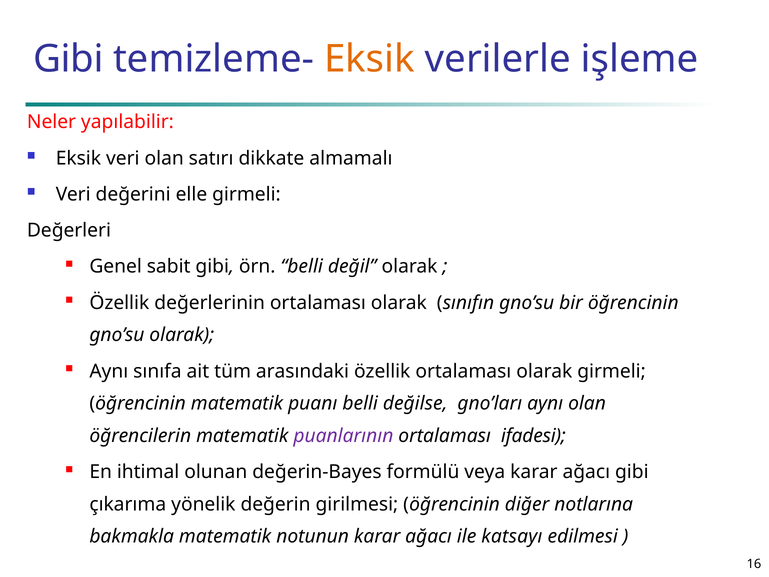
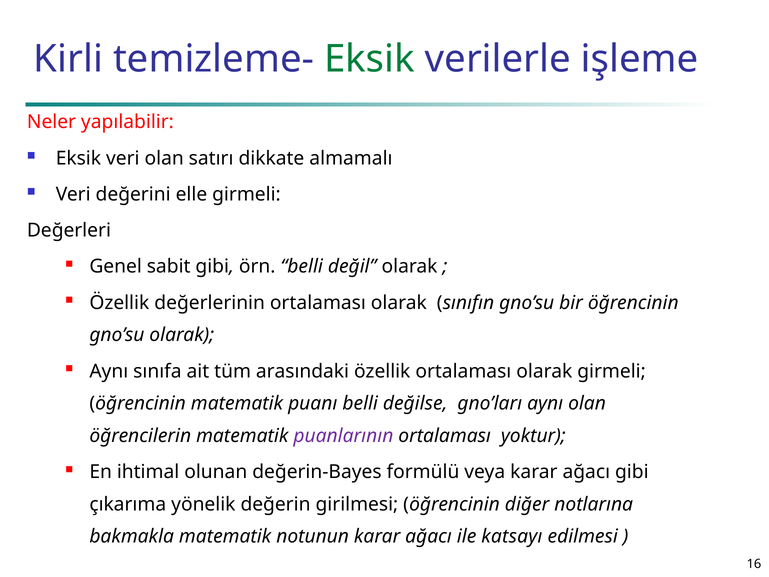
Gibi: Gibi -> Kirli (68, 59)
Eksik colour: orange -> green (369, 59)
ifadesi: ifadesi -> yoktur (533, 436)
